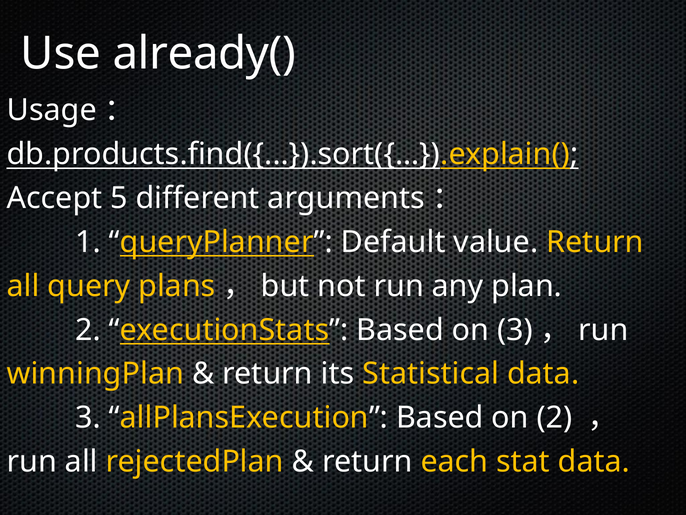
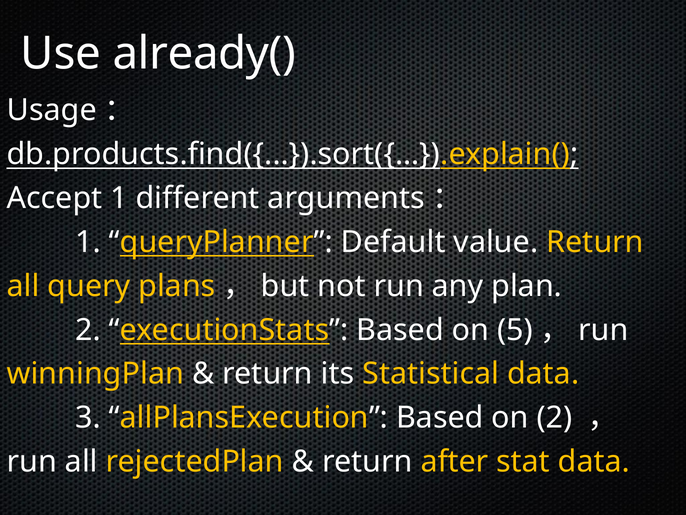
Accept 5: 5 -> 1 (119, 198)
on 3: 3 -> 5 (515, 330)
each: each -> after (454, 461)
